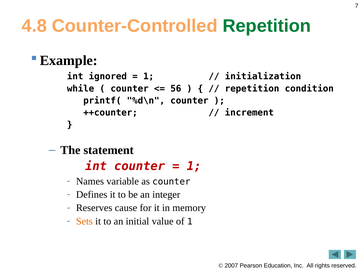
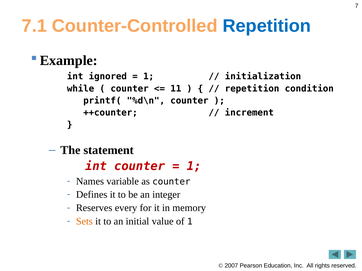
4.8: 4.8 -> 7.1 (34, 26)
Repetition colour: green -> blue (267, 26)
56: 56 -> 11 (176, 89)
cause: cause -> every (126, 208)
